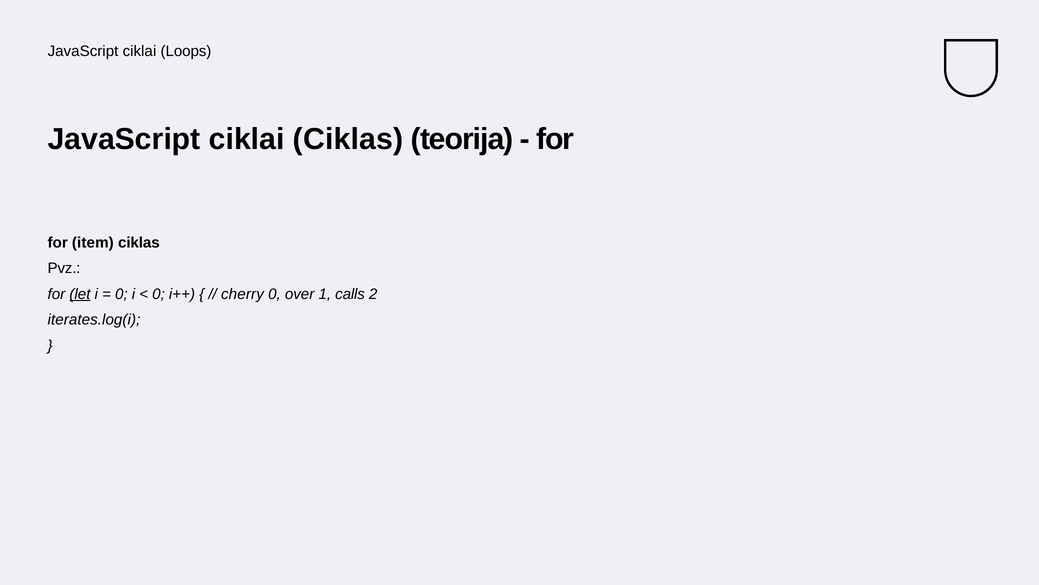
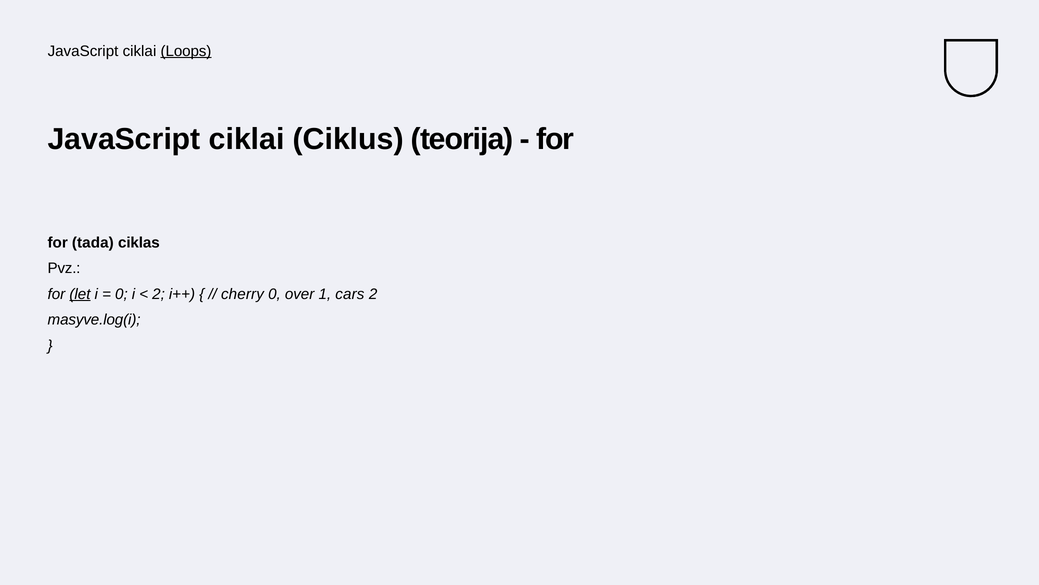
Loops underline: none -> present (186, 51)
ciklai Ciklas: Ciklas -> Ciklus (348, 139)
item: item -> tada (93, 242)
0: 0 -> 2 (159, 294)
calls: calls -> cars (350, 294)
iterates.log(i: iterates.log(i -> masyve.log(i (94, 320)
